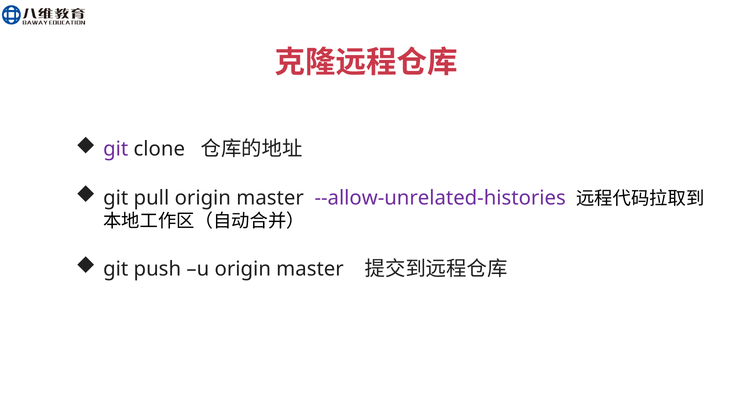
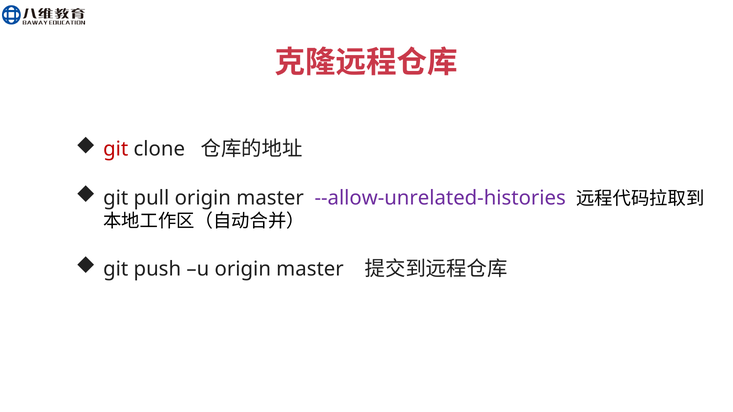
git colour: purple -> red (116, 149)
